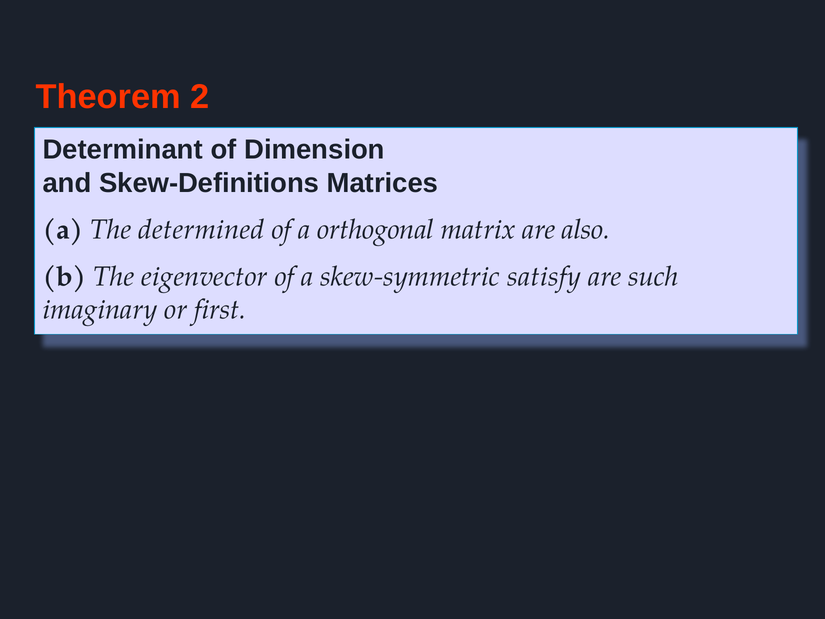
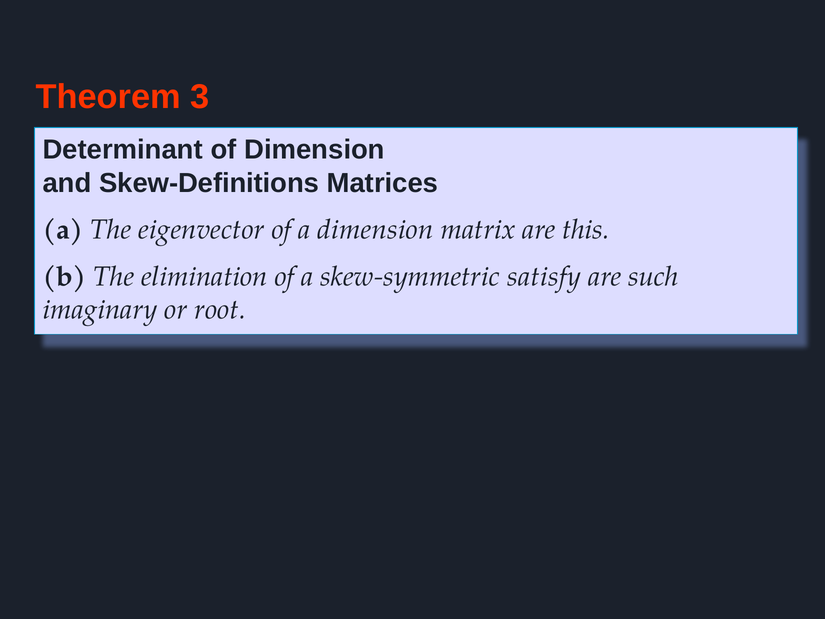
2: 2 -> 3 (200, 97)
determined: determined -> eigenvector (201, 230)
a orthogonal: orthogonal -> dimension (375, 230)
also: also -> this (586, 230)
eigenvector: eigenvector -> elimination (205, 276)
first: first -> root (220, 309)
